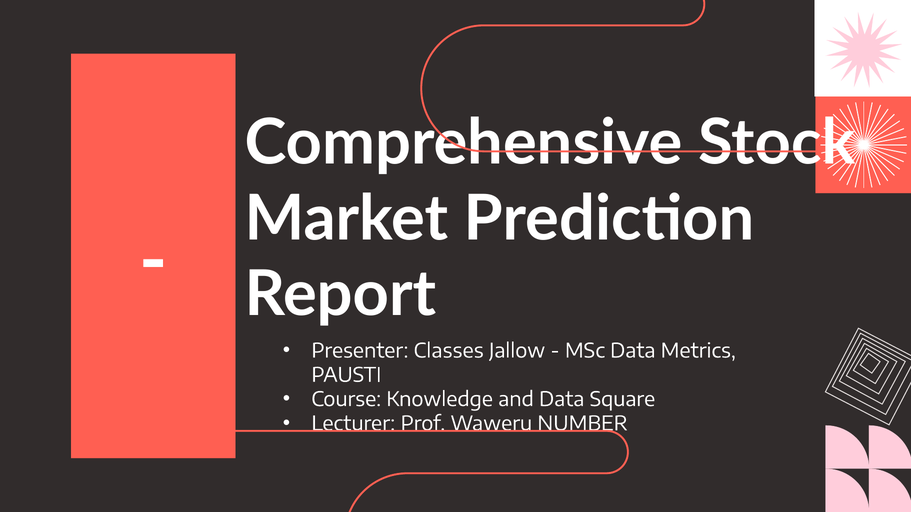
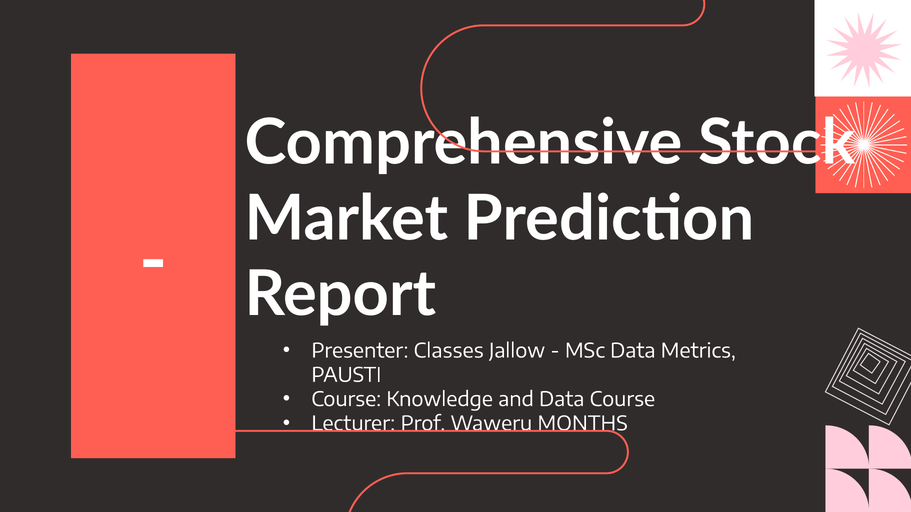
Data Square: Square -> Course (622, 400)
NUMBER: NUMBER -> MONTHS (583, 424)
